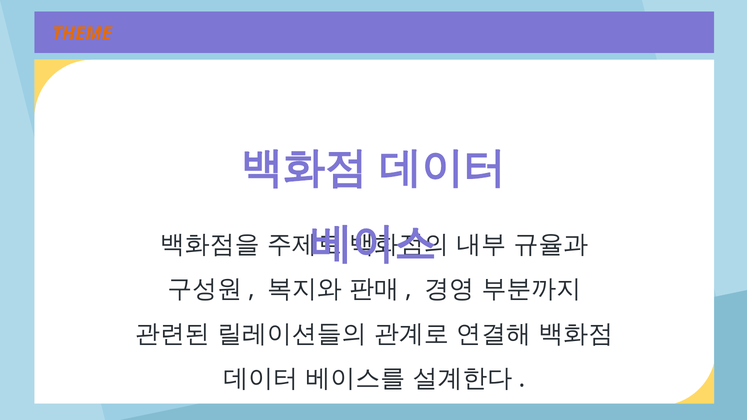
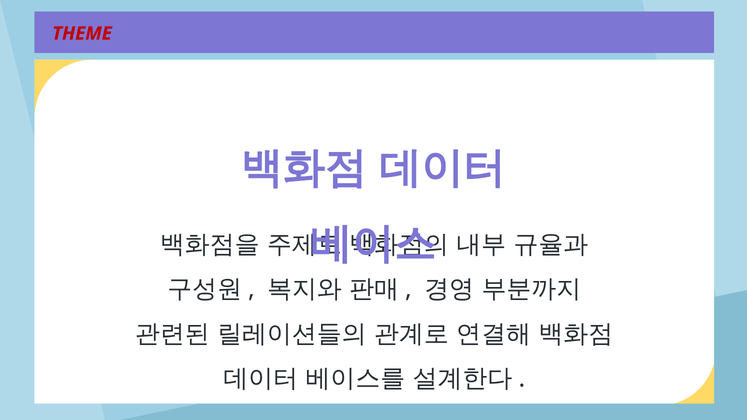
THEME colour: orange -> red (82, 34)
